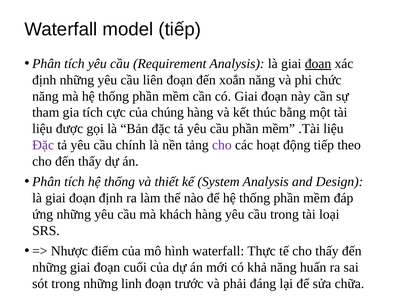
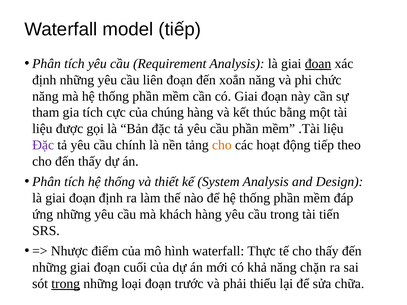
cho colour: purple -> orange (222, 145)
loại: loại -> tiến (329, 215)
huấn: huấn -> chặn (313, 268)
trong underline: none -> present (66, 284)
linh: linh -> loại (131, 284)
đáng: đáng -> thiểu (263, 284)
